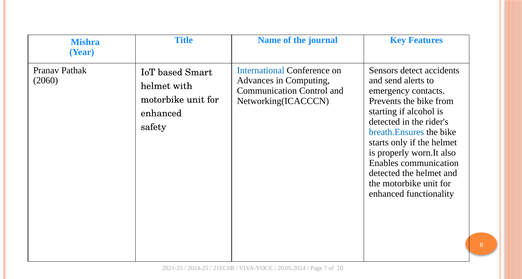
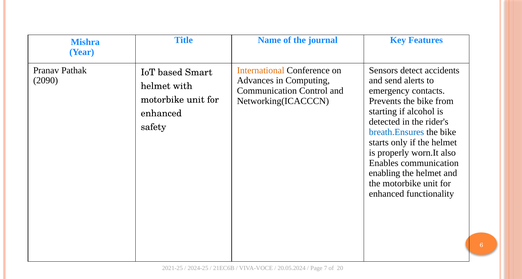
International colour: blue -> orange (261, 70)
2060: 2060 -> 2090 (46, 81)
detected: detected -> enabling (385, 174)
